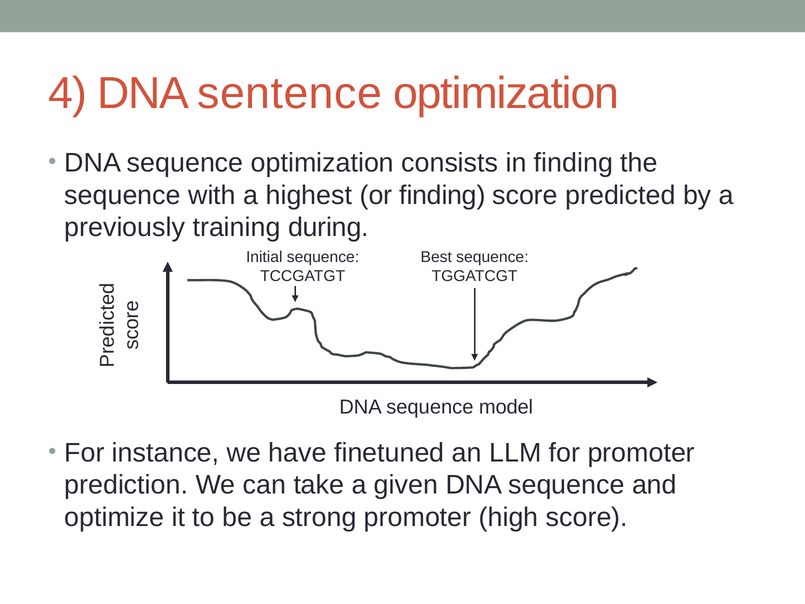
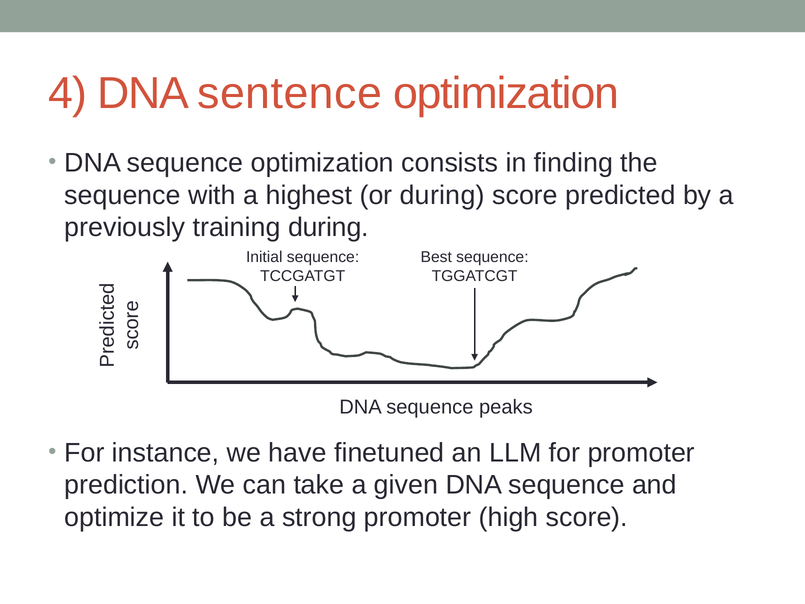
or finding: finding -> during (442, 195)
model: model -> peaks (506, 407)
